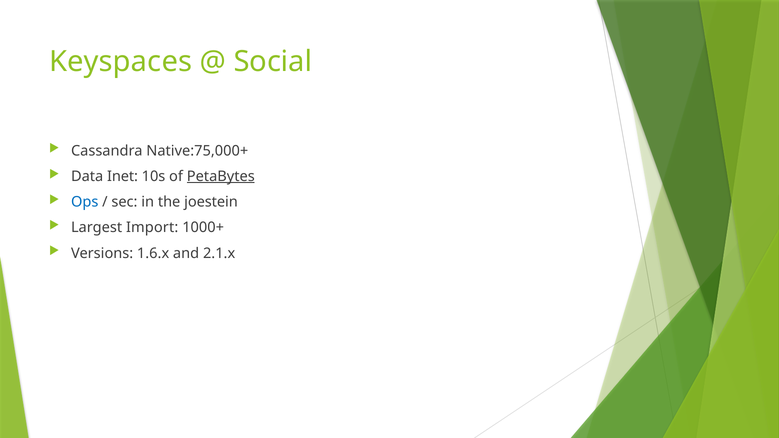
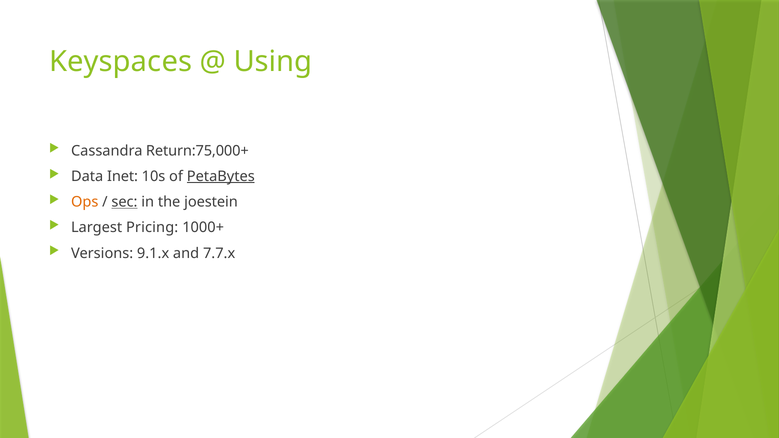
Social: Social -> Using (273, 61)
Native:75,000+: Native:75,000+ -> Return:75,000+ (197, 151)
Ops colour: blue -> orange (85, 202)
sec underline: none -> present (124, 202)
Import: Import -> Pricing (152, 228)
1.6.x: 1.6.x -> 9.1.x (153, 253)
2.1.x: 2.1.x -> 7.7.x (219, 253)
